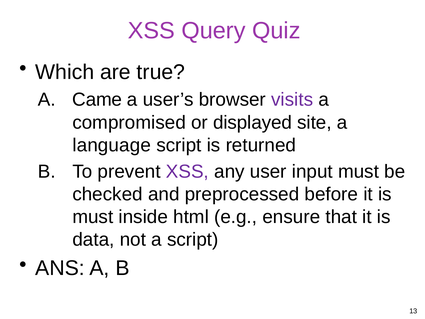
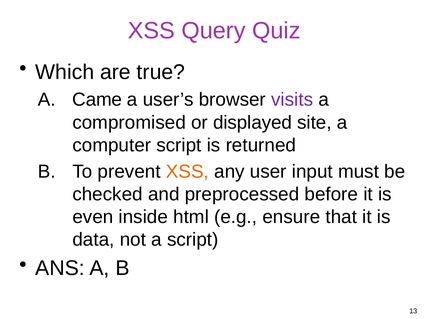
language: language -> computer (112, 145)
XSS colour: purple -> orange (187, 171)
must: must -> even (93, 217)
